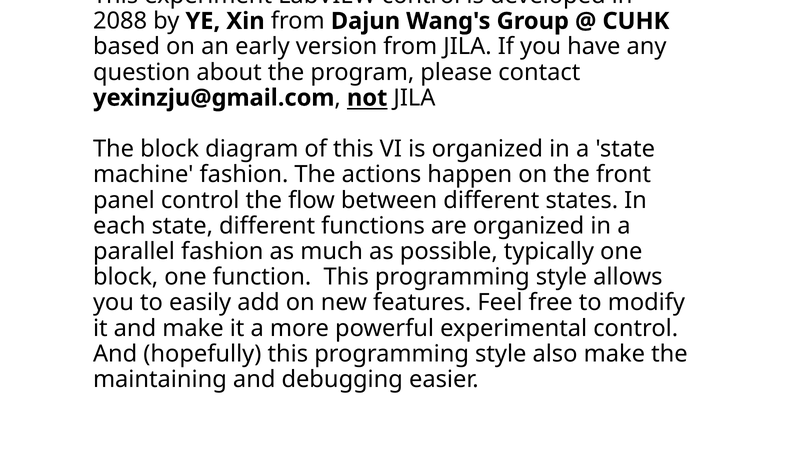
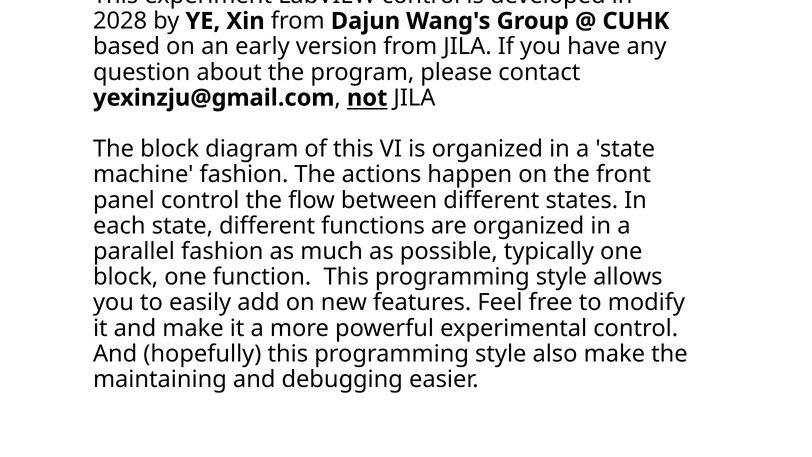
2088: 2088 -> 2028 (120, 21)
